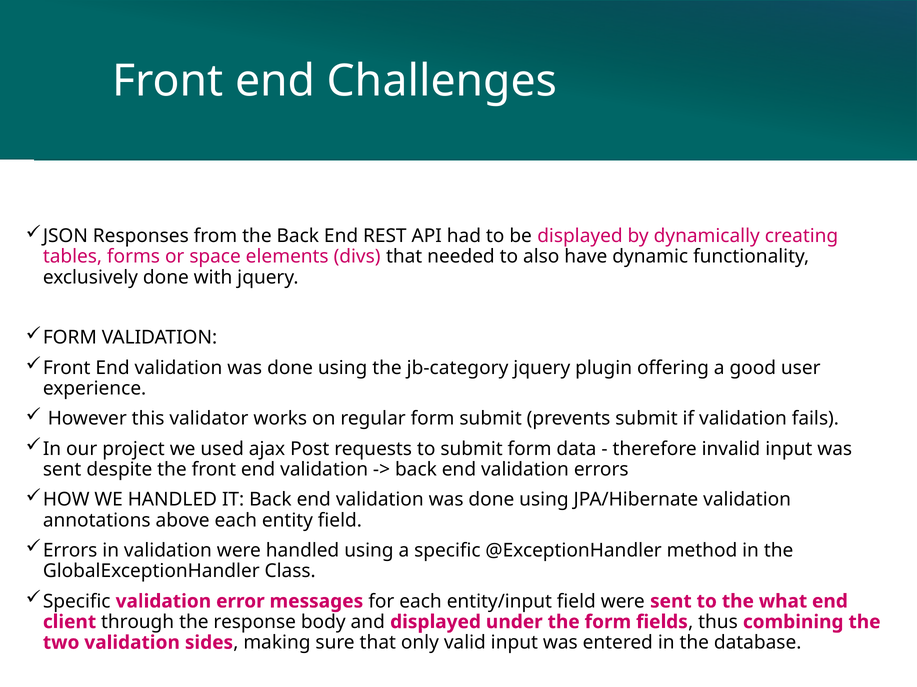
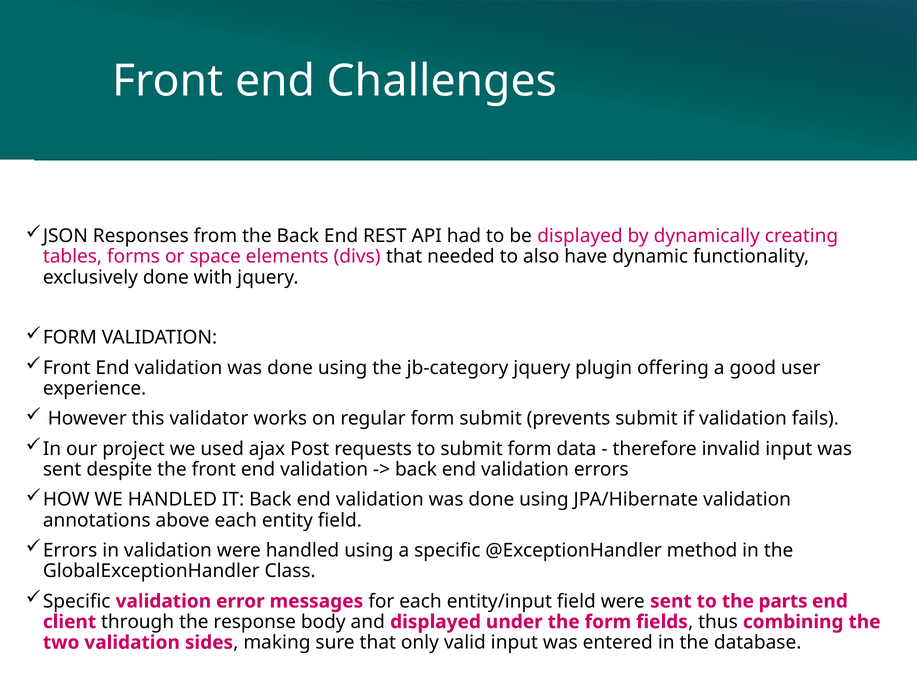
what: what -> parts (783, 602)
